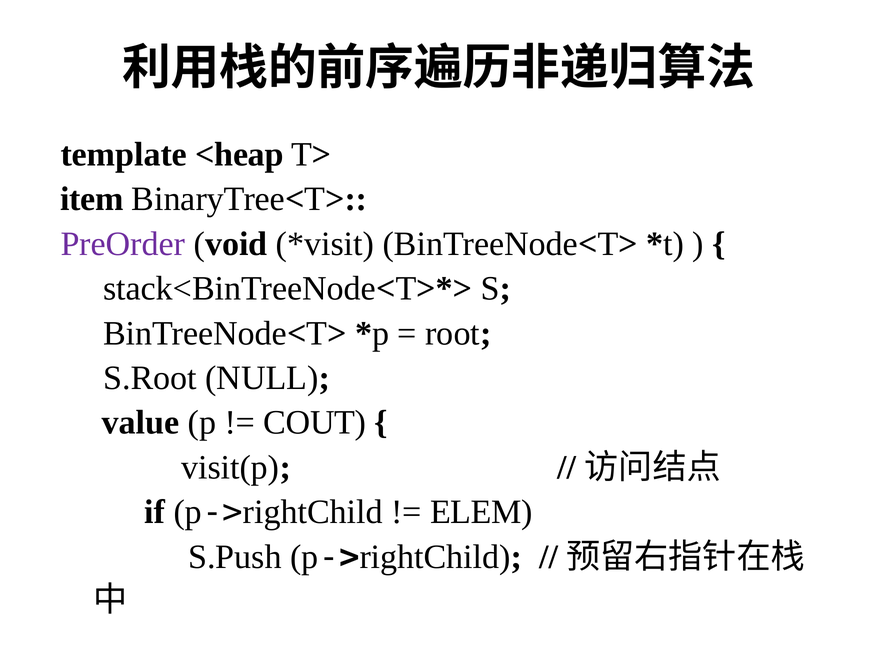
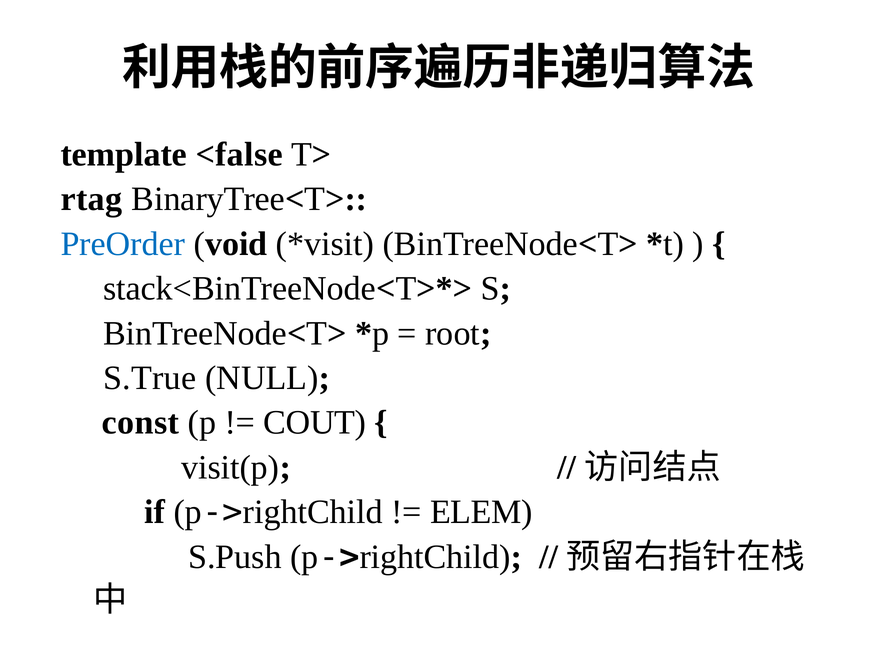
<heap: <heap -> <false (239, 154)
item: item -> rtag (92, 199)
PreOrder colour: purple -> blue (123, 244)
S.Root: S.Root -> S.True (150, 378)
value: value -> const (140, 423)
